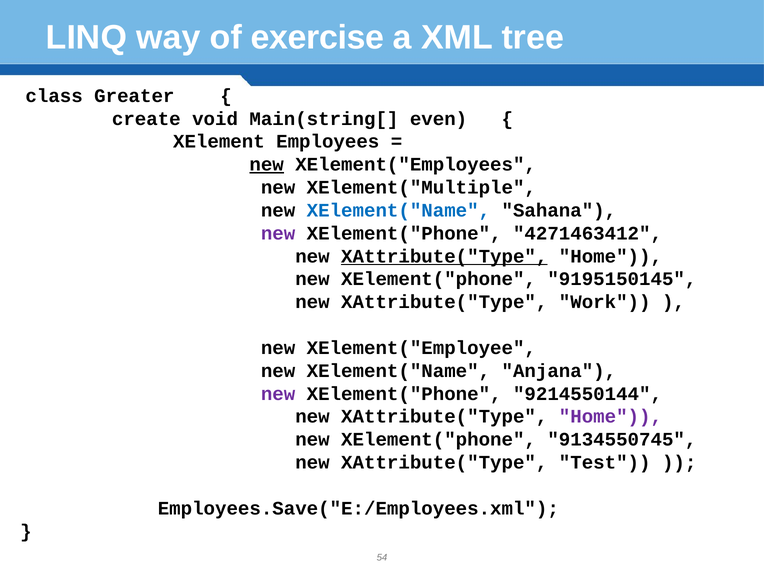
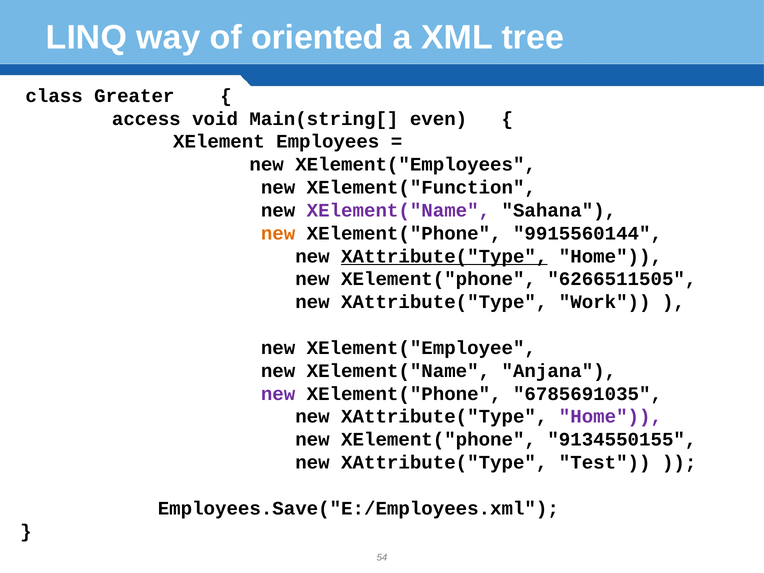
exercise: exercise -> oriented (317, 37)
create: create -> access (146, 119)
new underline: present -> none (267, 165)
XElement("Multiple: XElement("Multiple -> XElement("Function (421, 187)
XElement("Name colour: blue -> purple (398, 210)
new colour: purple -> orange (278, 233)
4271463412: 4271463412 -> 9915560144 (588, 233)
9195150145: 9195150145 -> 6266511505 (622, 279)
9214550144: 9214550144 -> 6785691035 (588, 394)
9134550745: 9134550745 -> 9134550155 (622, 440)
